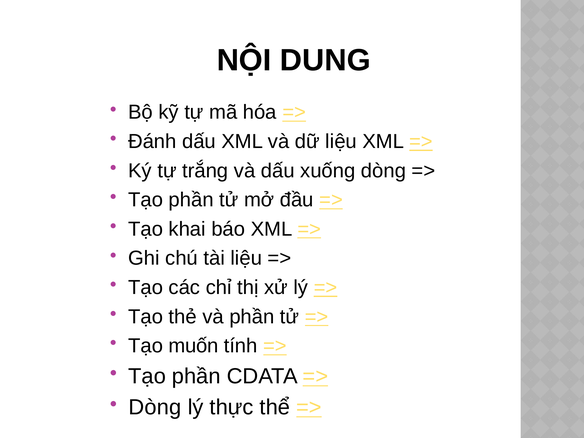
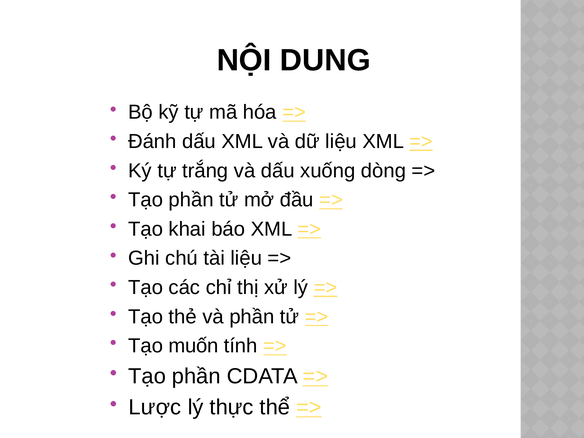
Dòng: Dòng -> Lược (155, 407)
